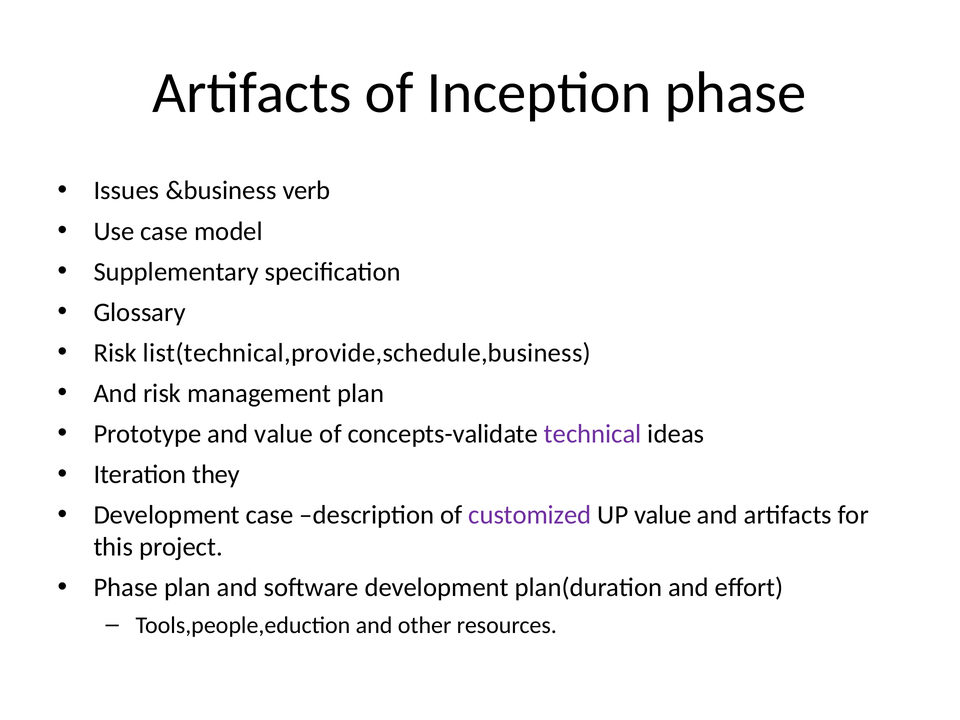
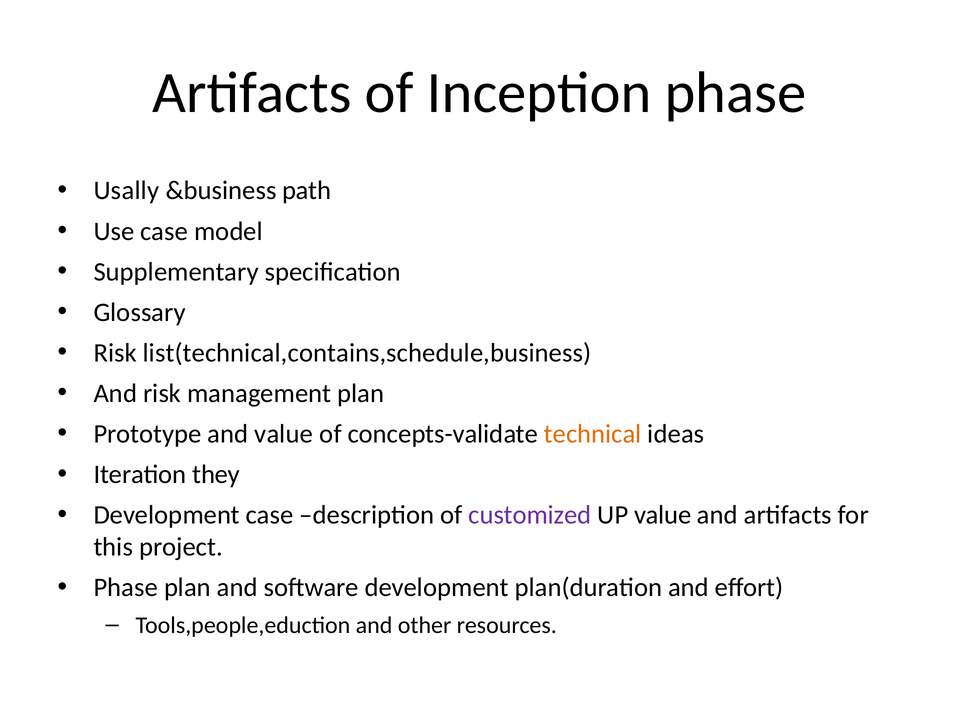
Issues: Issues -> Usally (126, 191)
verb: verb -> path (307, 191)
list(technical,provide,schedule,business: list(technical,provide,schedule,business -> list(technical,contains,schedule,business (367, 353)
technical colour: purple -> orange (593, 434)
